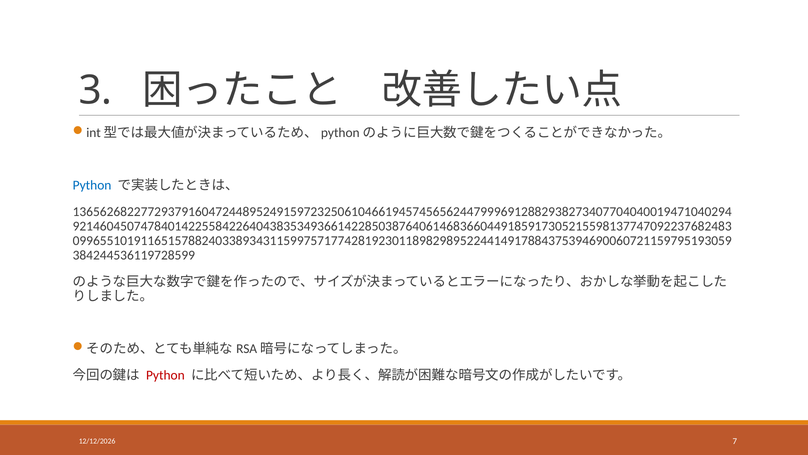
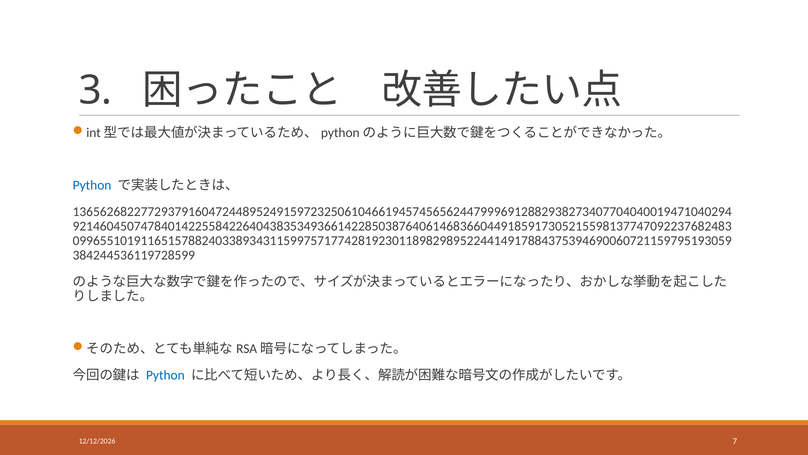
Python colour: red -> blue (165, 375)
